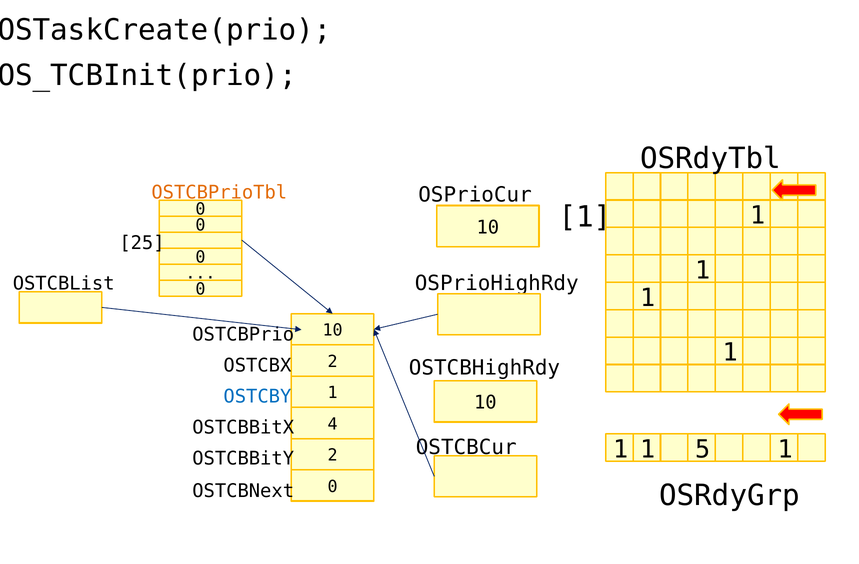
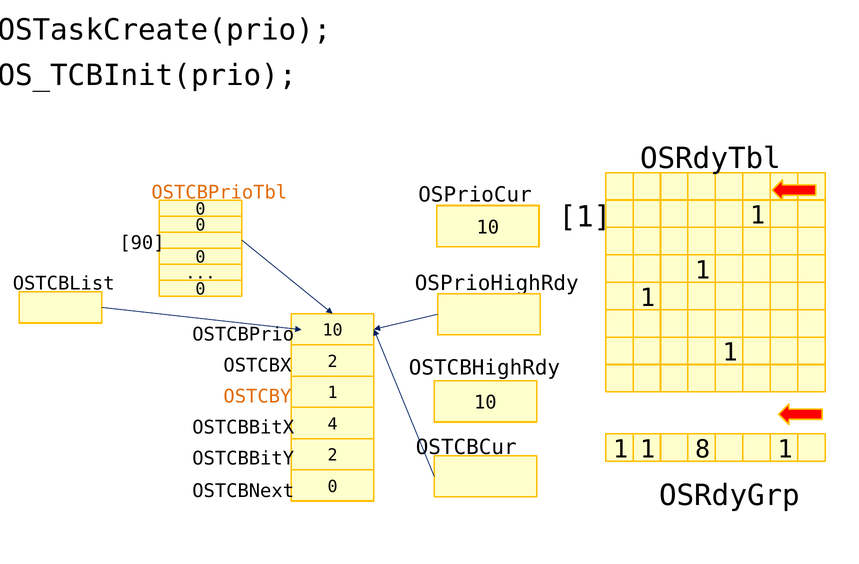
25: 25 -> 90 (142, 243)
OSTCBY colour: blue -> orange (257, 397)
5: 5 -> 8 (703, 449)
